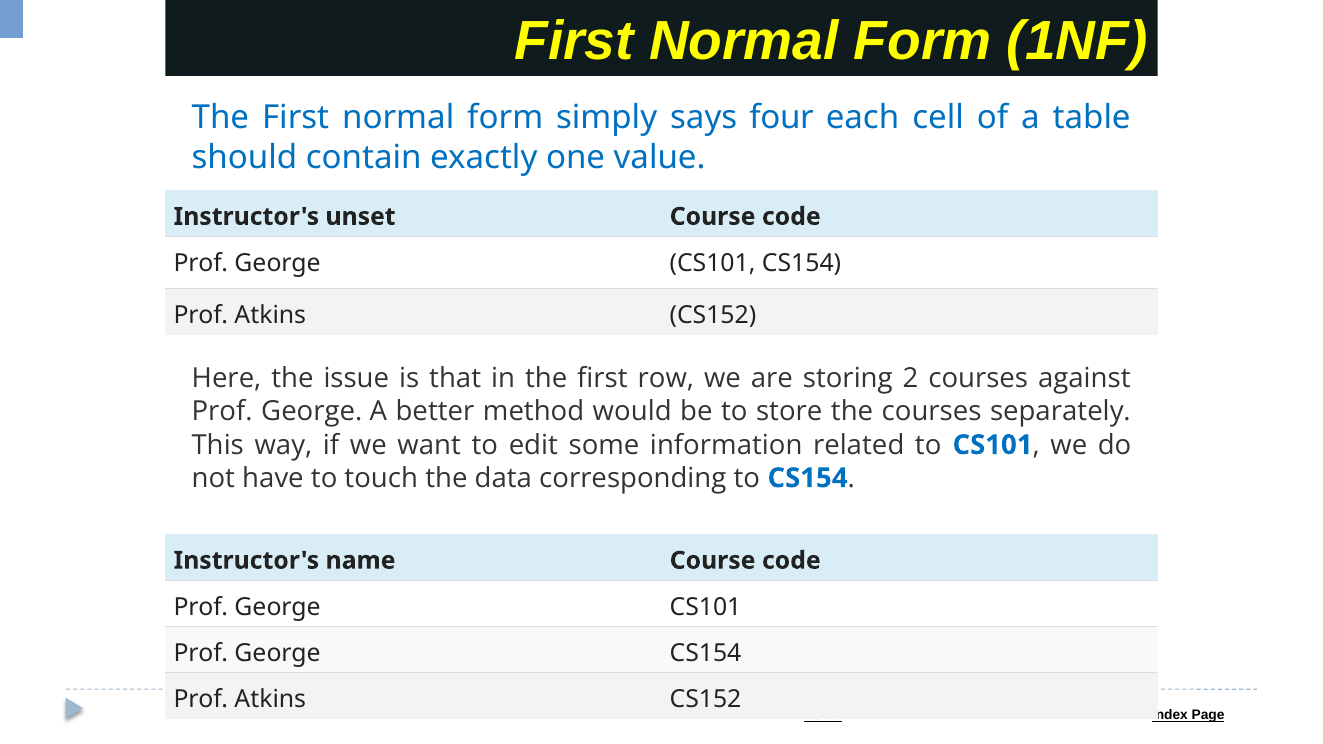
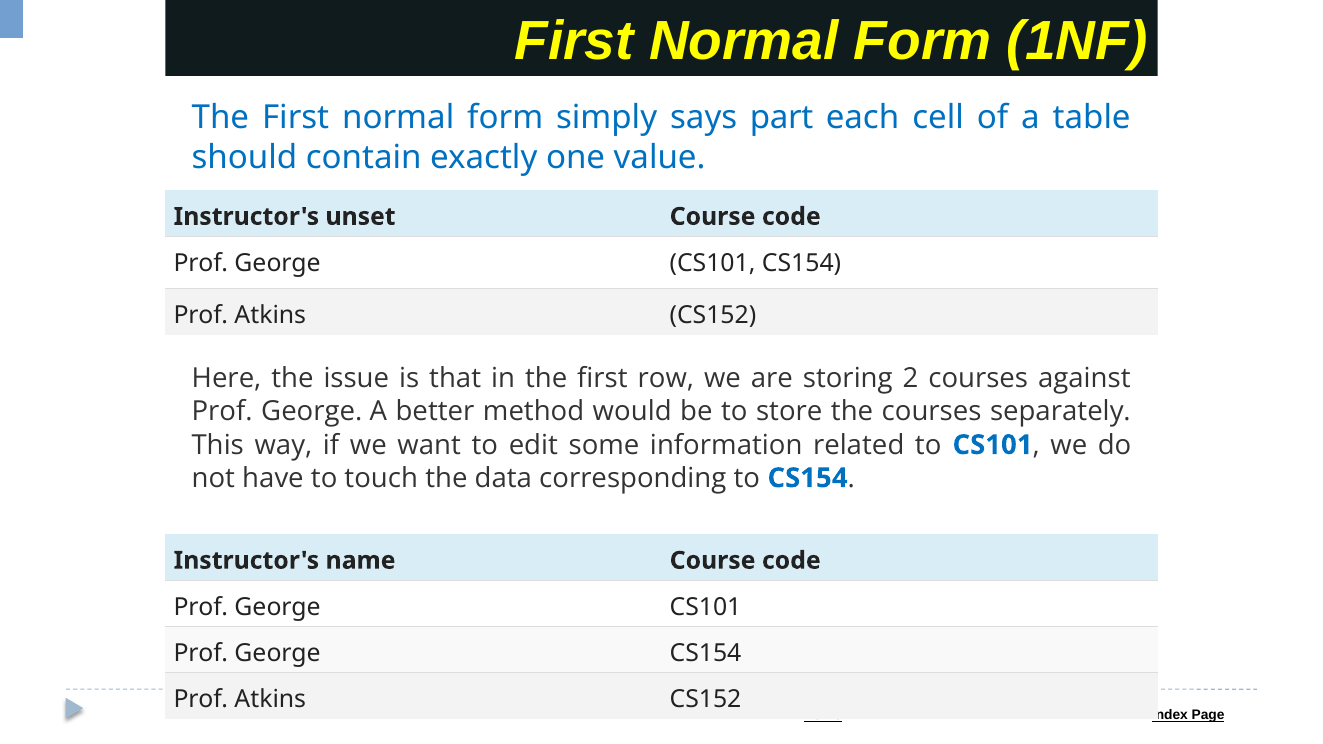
four: four -> part (782, 118)
